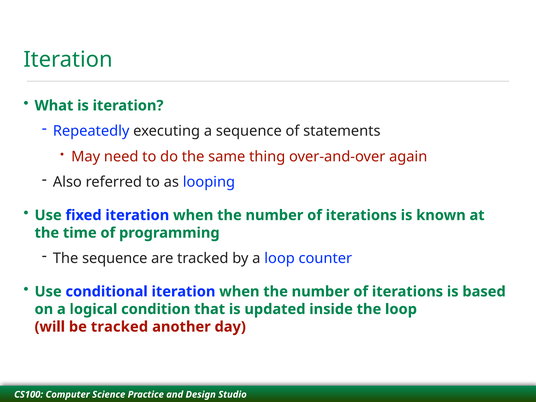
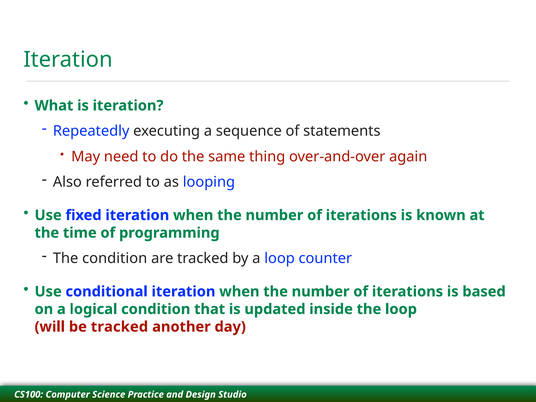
The sequence: sequence -> condition (115, 258)
